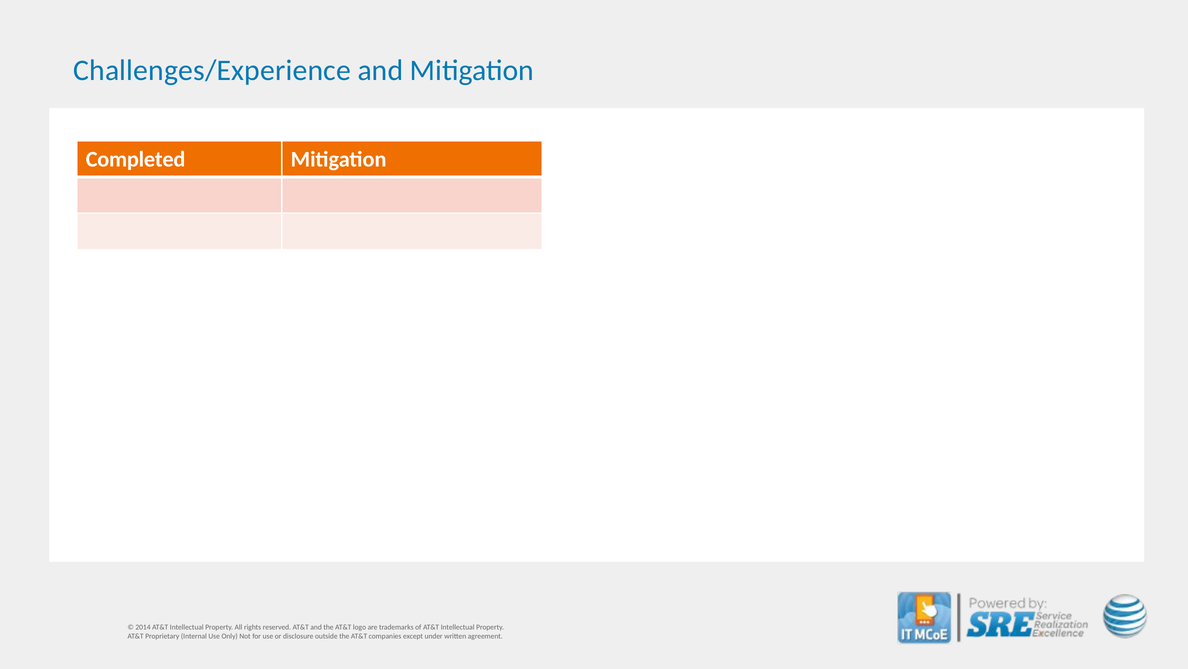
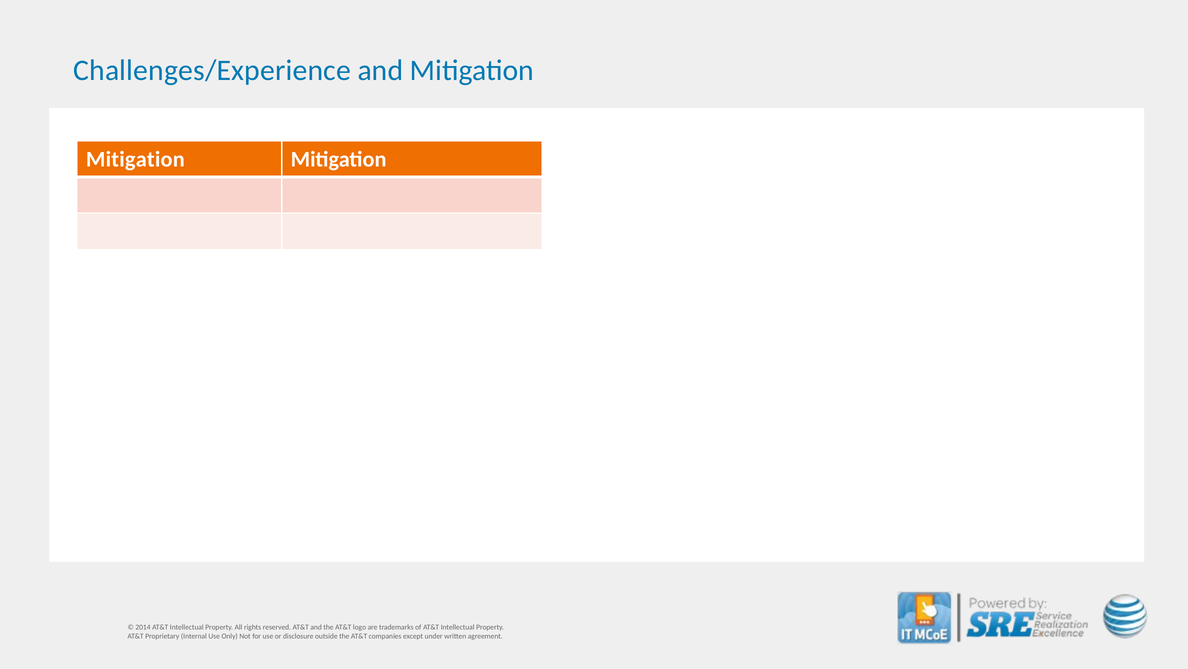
Completed: Completed -> Mitigation (135, 159)
